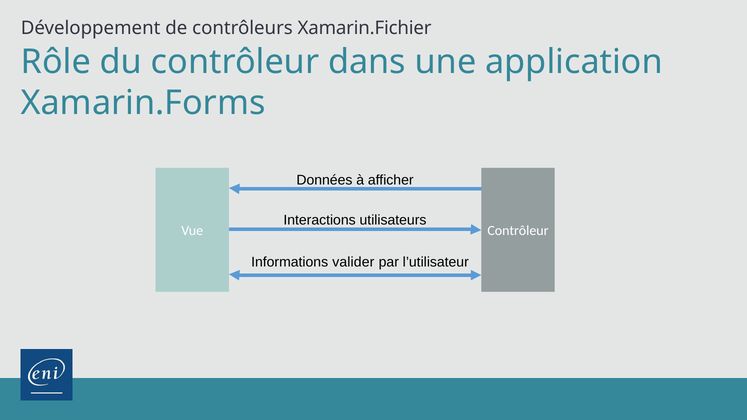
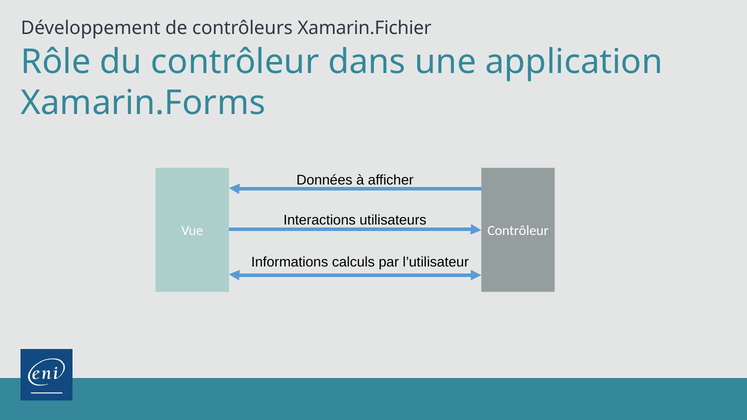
valider: valider -> calculs (353, 262)
